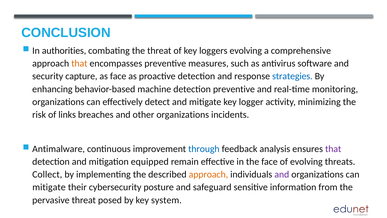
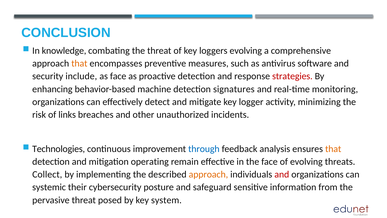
authorities: authorities -> knowledge (64, 51)
capture: capture -> include (81, 76)
strategies colour: blue -> red (292, 76)
detection preventive: preventive -> signatures (234, 89)
other organizations: organizations -> unauthorized (183, 114)
Antimalware: Antimalware -> Technologies (59, 149)
that colour: purple -> orange (333, 149)
equipped: equipped -> operating (150, 161)
and colour: purple -> red (282, 174)
mitigate: mitigate -> systemic (49, 187)
